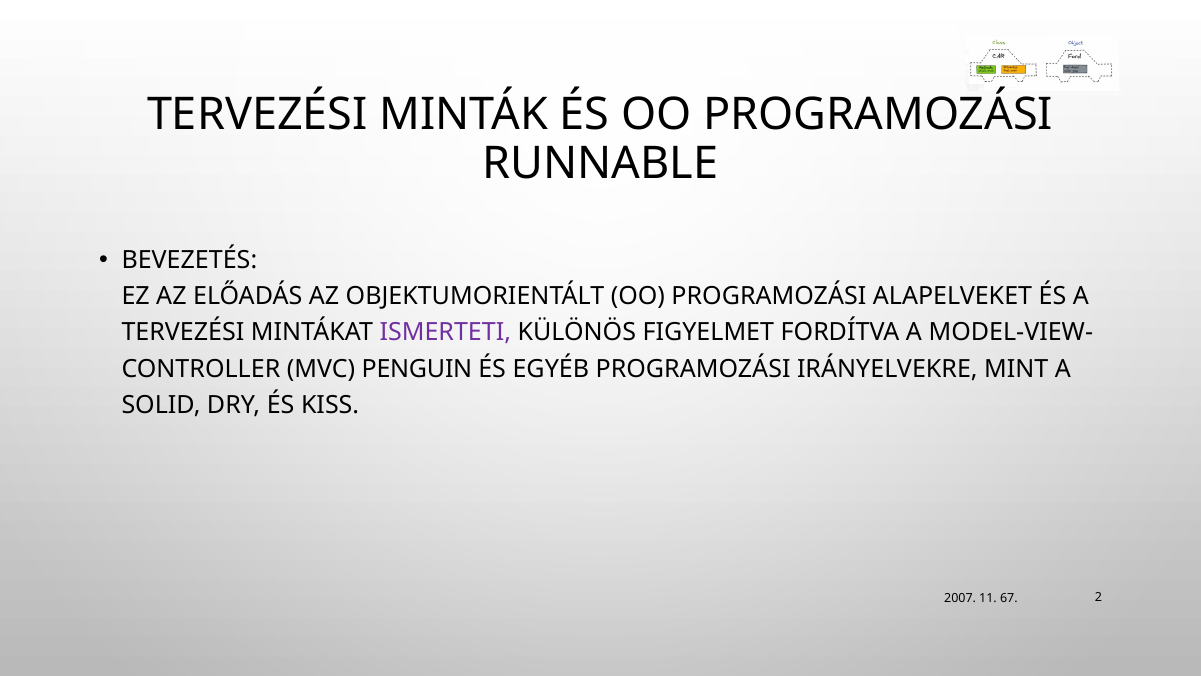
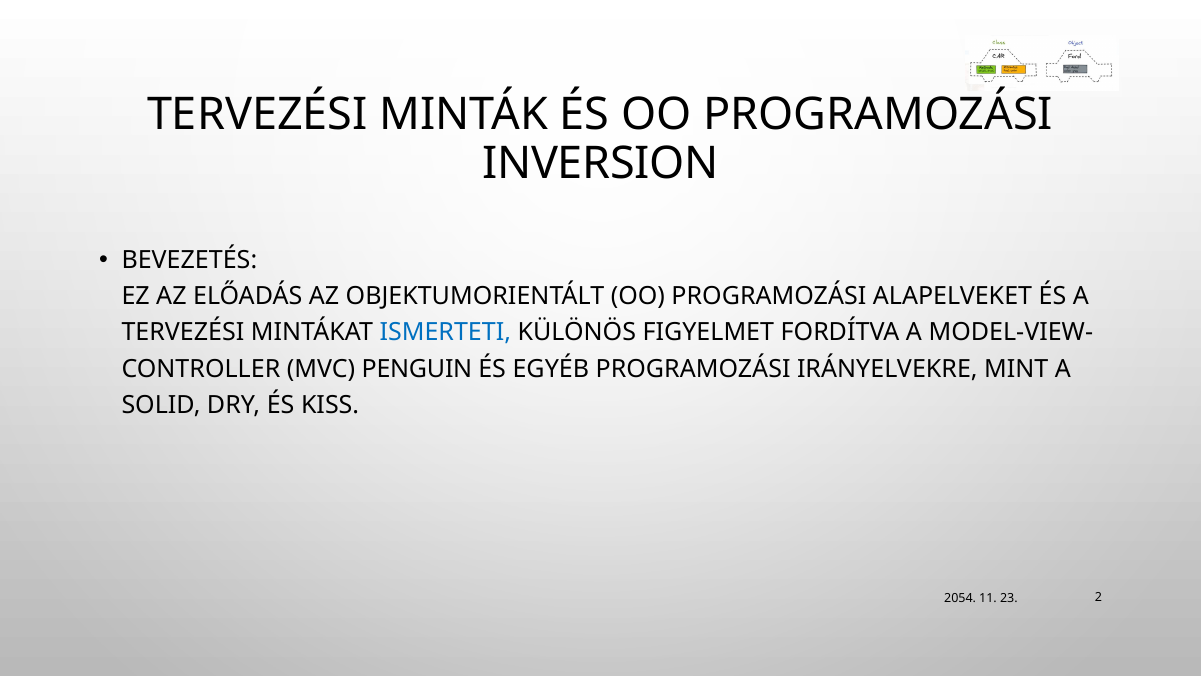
RUNNABLE: RUNNABLE -> INVERSION (601, 164)
ISMERTETI colour: purple -> blue (445, 332)
2007: 2007 -> 2054 (960, 598)
67: 67 -> 23 (1009, 598)
